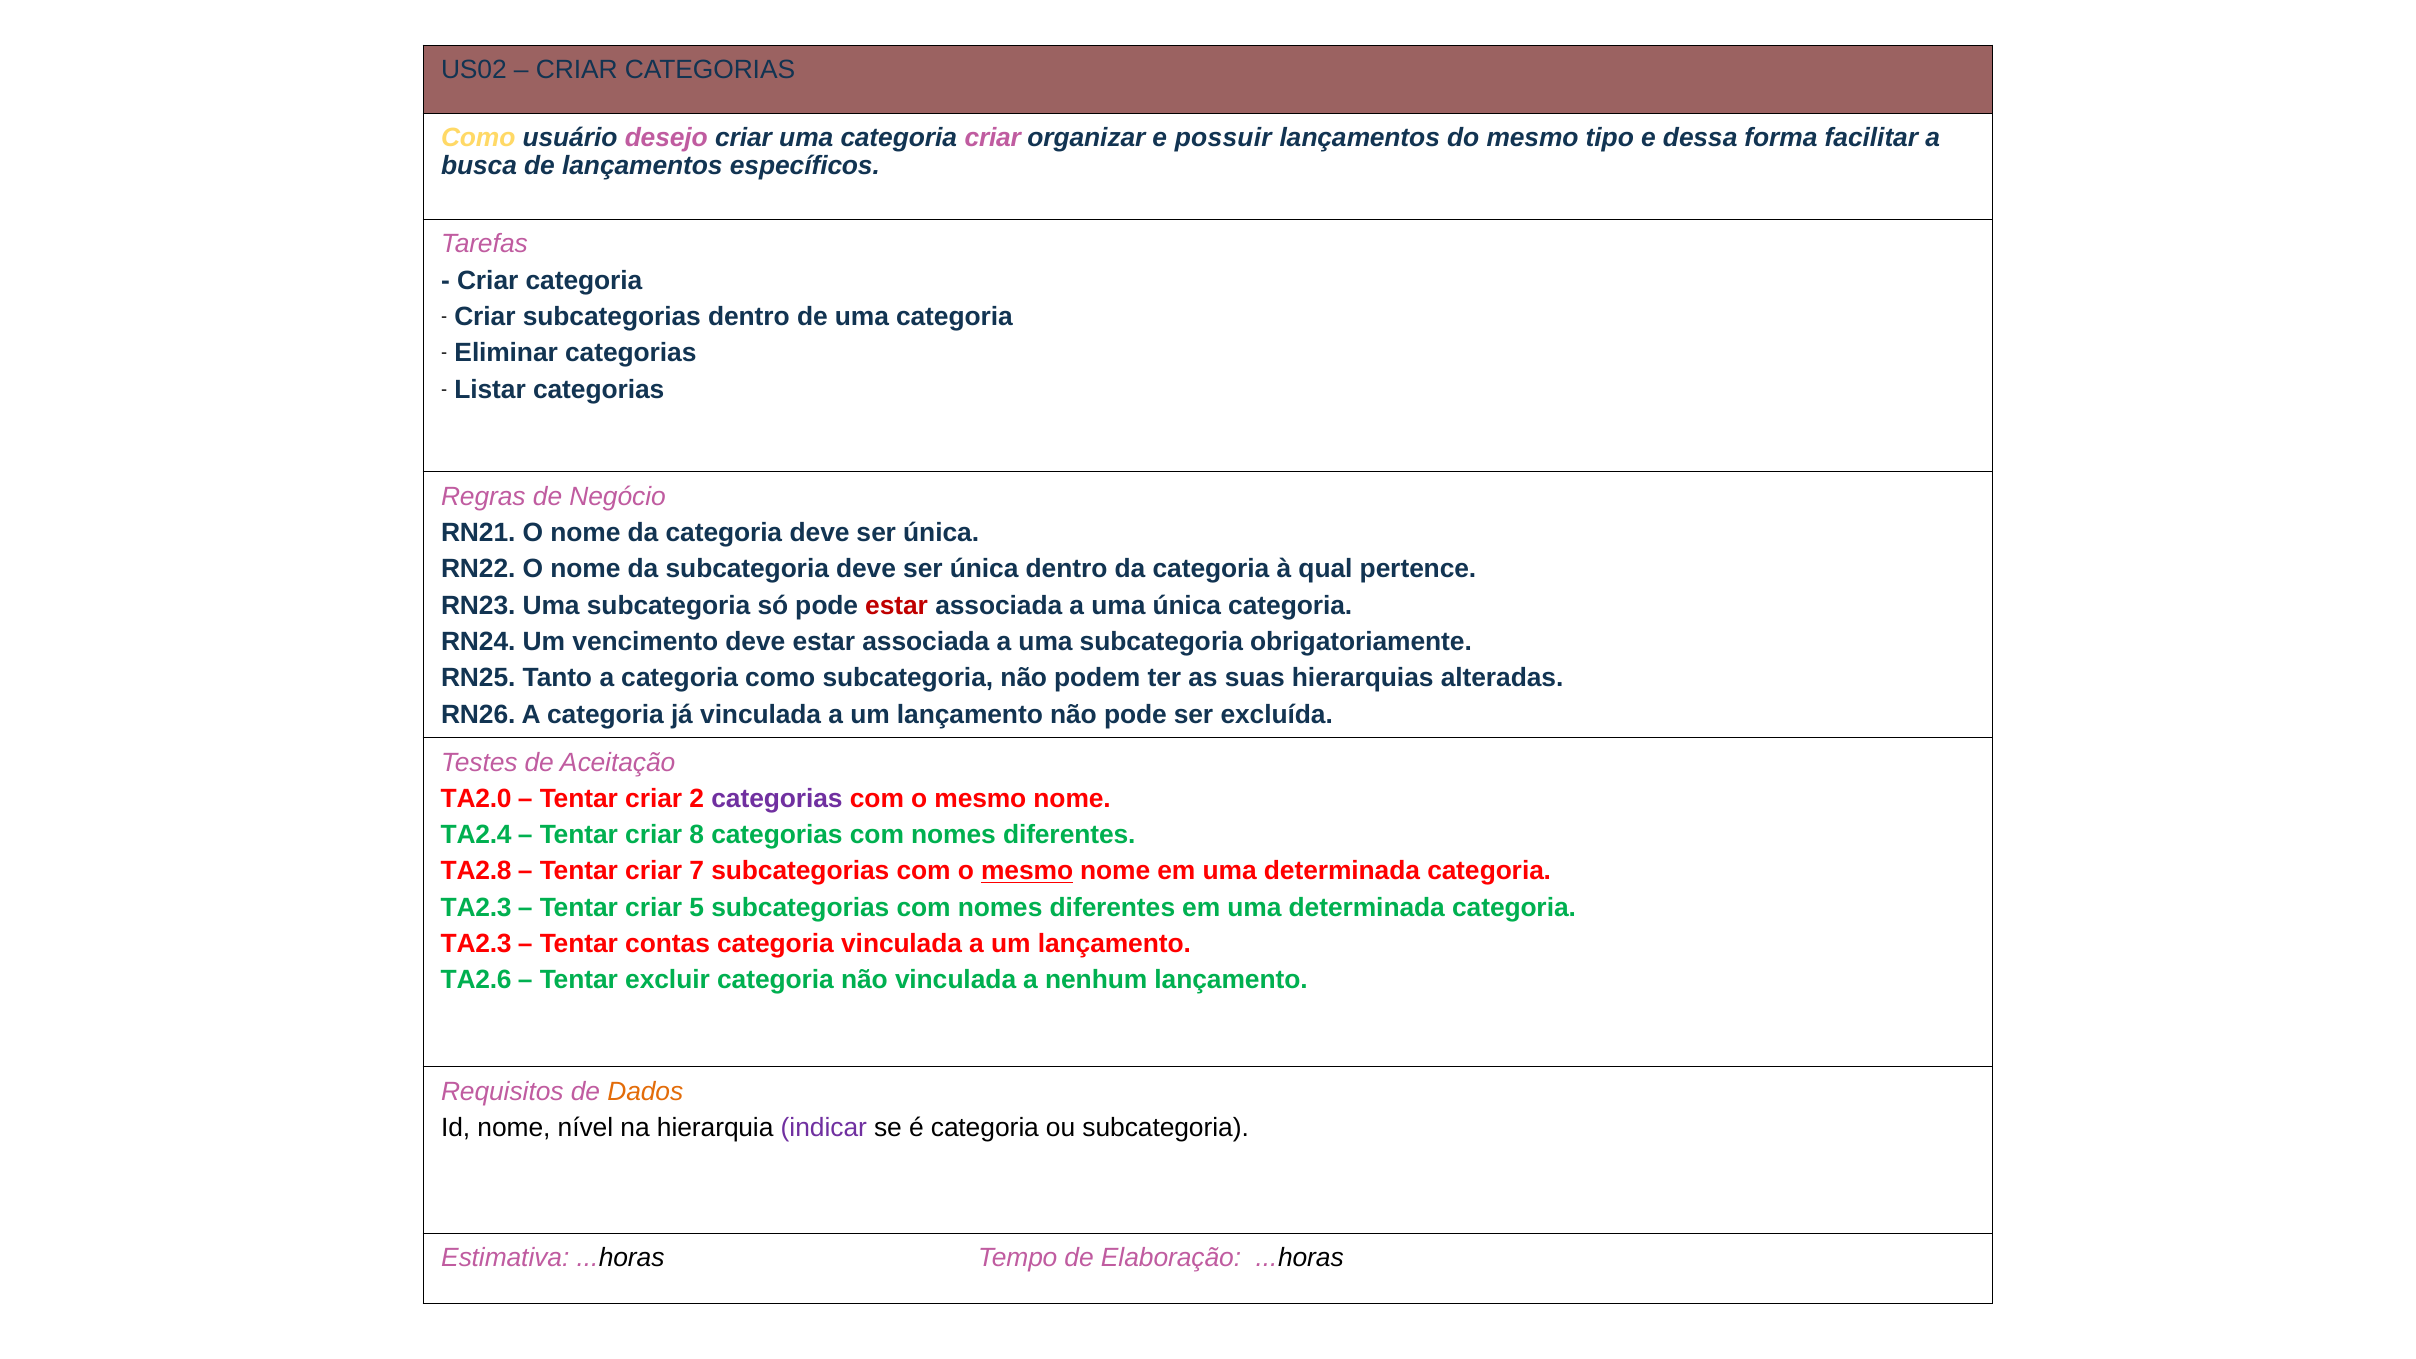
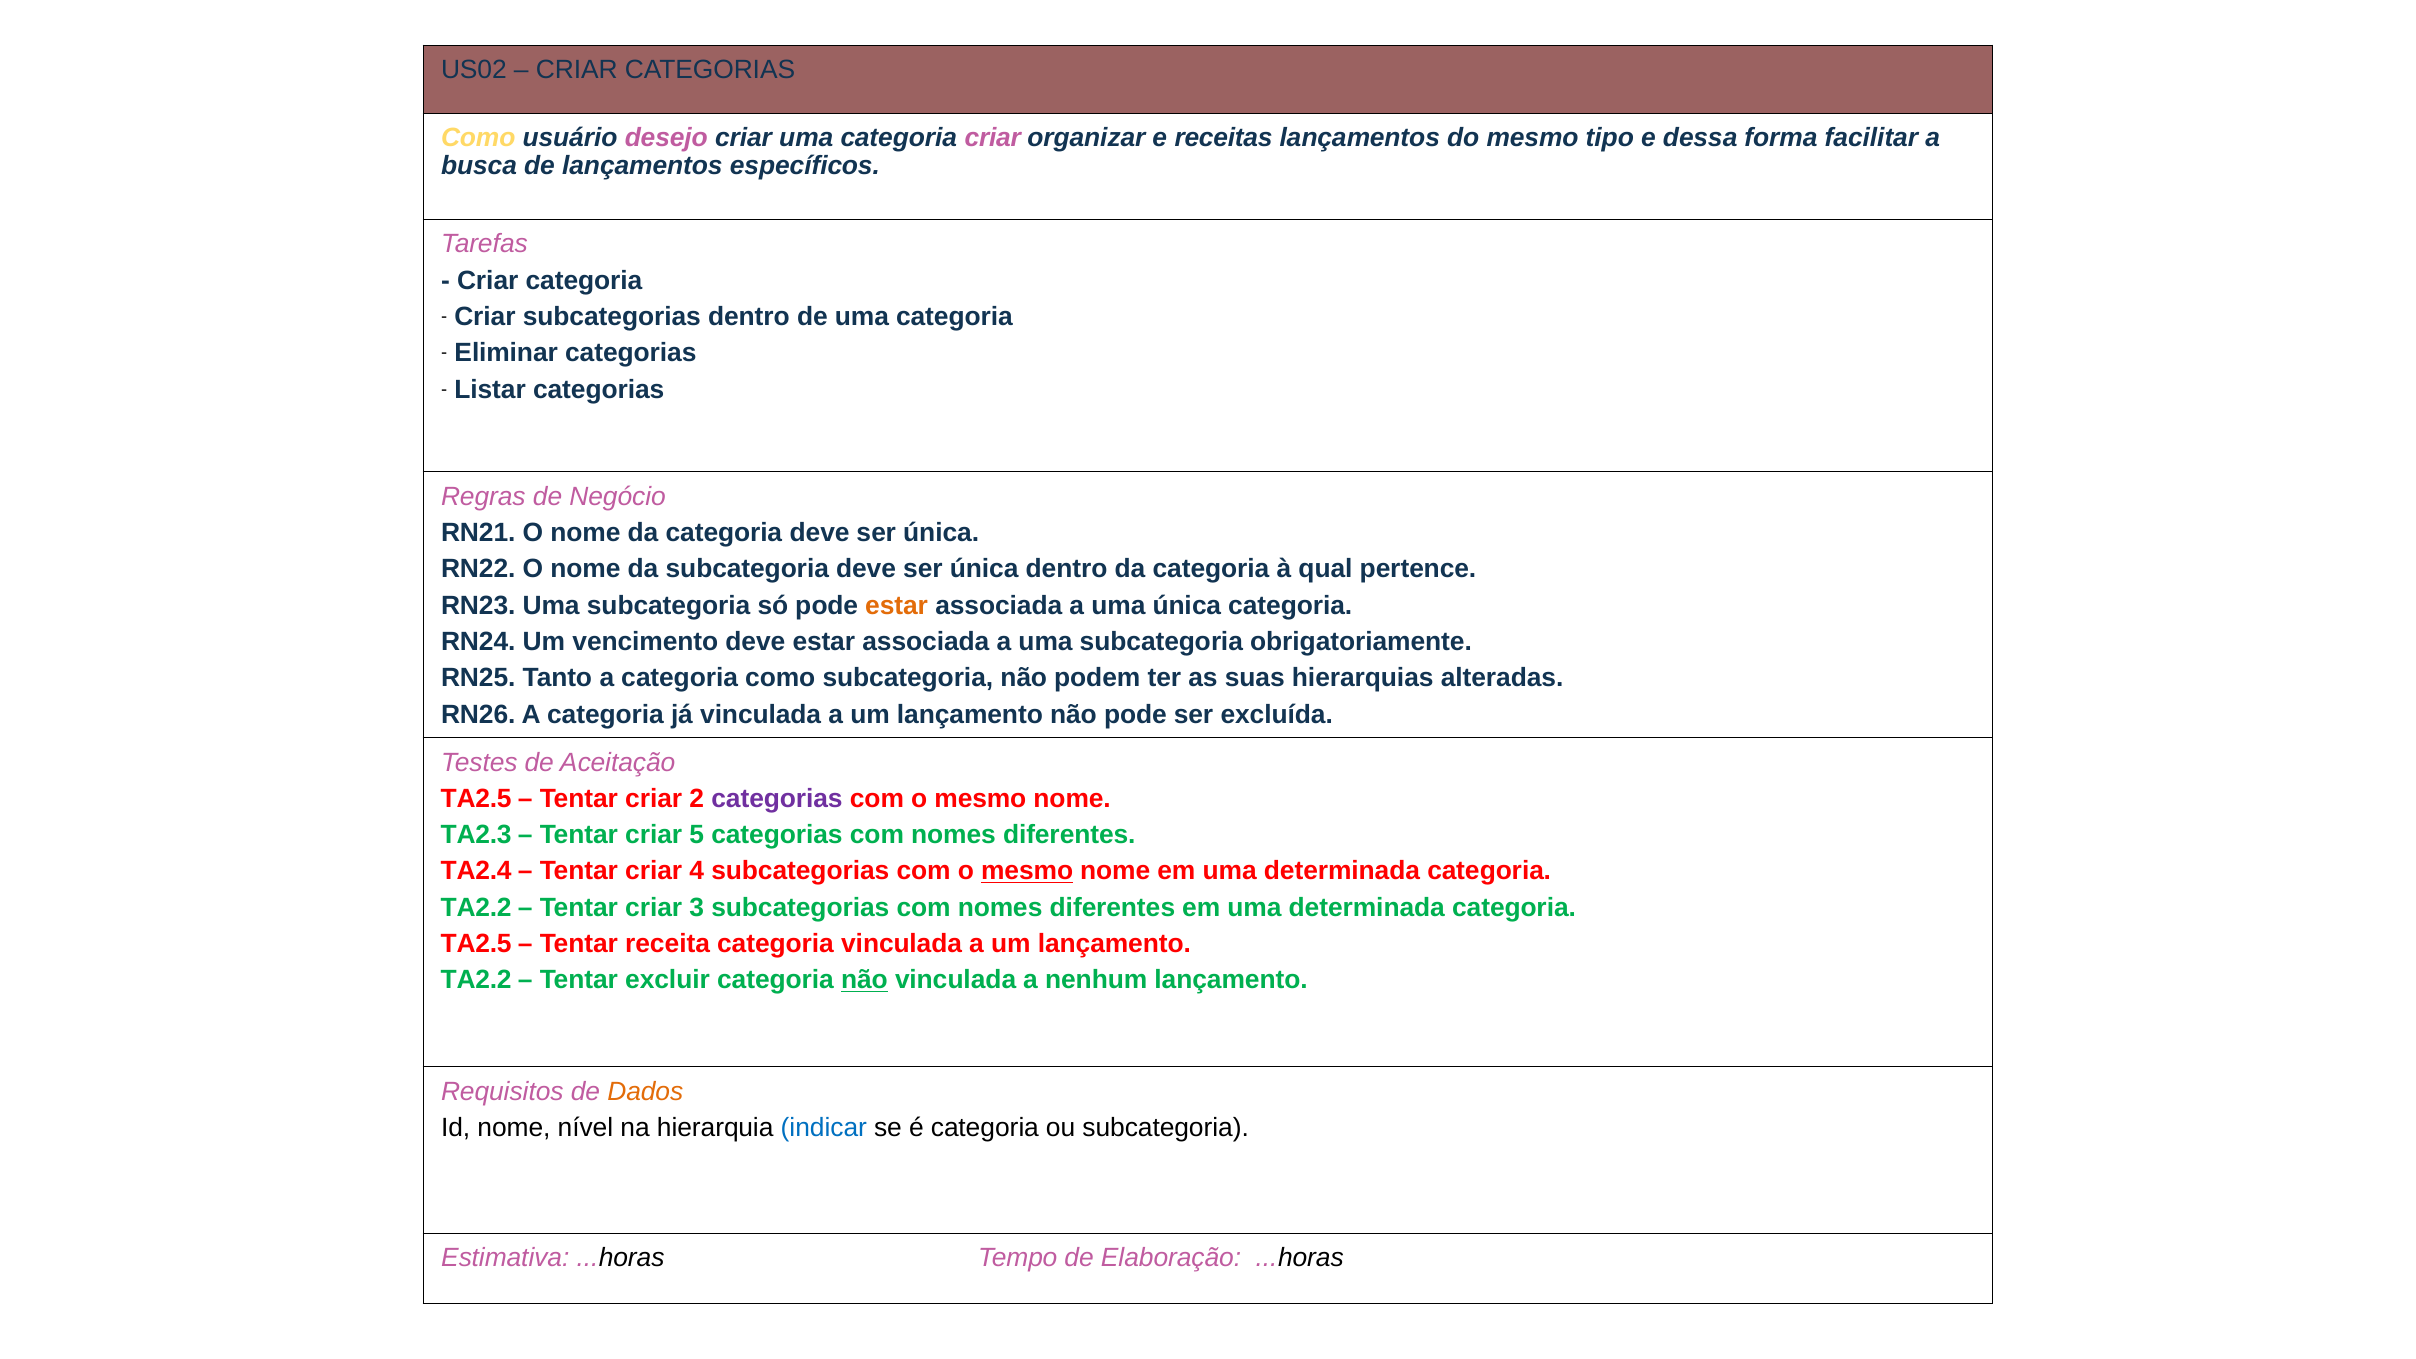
possuir: possuir -> receitas (1224, 138)
estar colour: red -> orange (897, 605)
TA2.0: TA2.0 -> TA2.5 (476, 799)
TA2.4: TA2.4 -> TA2.3 (476, 835)
8: 8 -> 5 (697, 835)
TA2.8: TA2.8 -> TA2.4 (476, 871)
7: 7 -> 4 (697, 871)
TA2.3: TA2.3 -> TA2.2 (476, 908)
5: 5 -> 3 (697, 908)
TA2.3: TA2.3 -> TA2.5 (476, 944)
contas: contas -> receita (668, 944)
TA2.6: TA2.6 -> TA2.2 (476, 980)
não underline: none -> present (864, 980)
indicar colour: purple -> blue (824, 1128)
